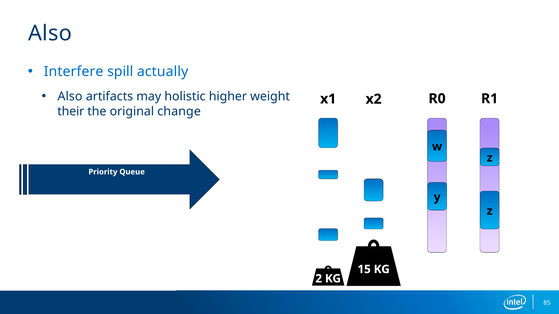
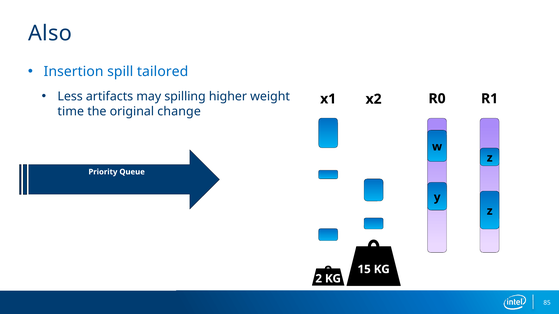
Interfere: Interfere -> Insertion (74, 72)
actually: actually -> tailored (163, 72)
Also: Also -> Less (70, 97)
holistic: holistic -> spilling (185, 97)
their: their -> time (71, 112)
